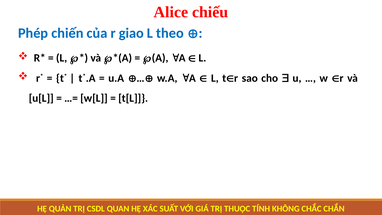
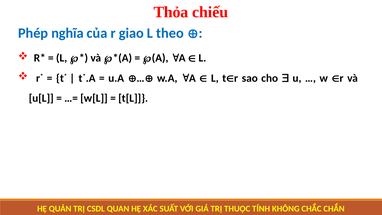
Alice: Alice -> Thỏa (171, 12)
chiến: chiến -> nghĩa (67, 33)
